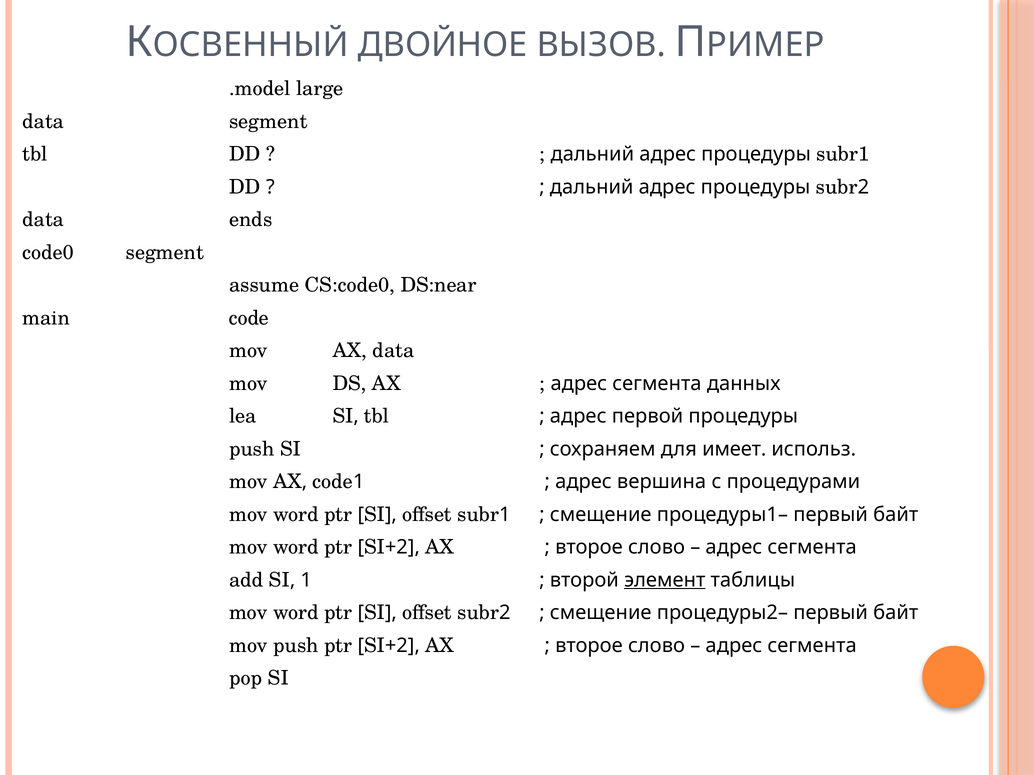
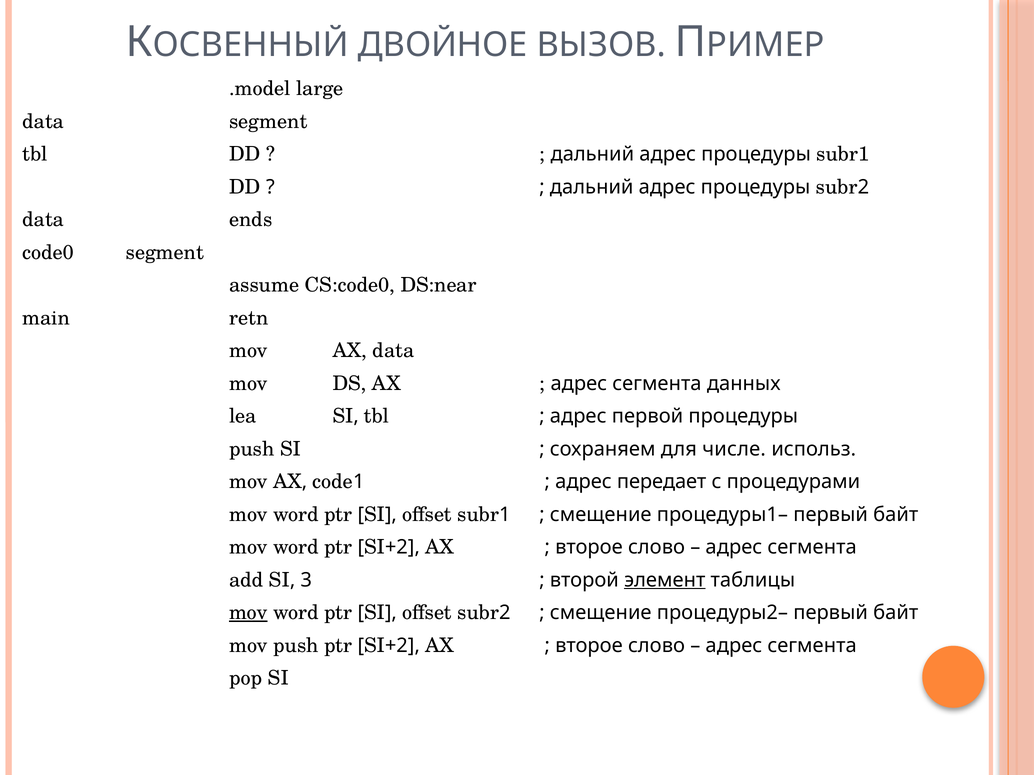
code: code -> retn (249, 318)
имеет: имеет -> числе (734, 449)
вершина: вершина -> передает (662, 482)
1: 1 -> 3 (306, 580)
mov underline: none -> present (248, 613)
